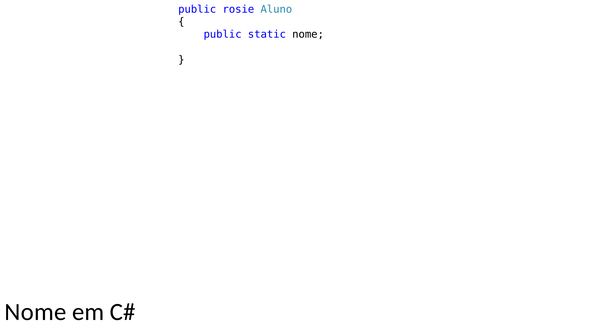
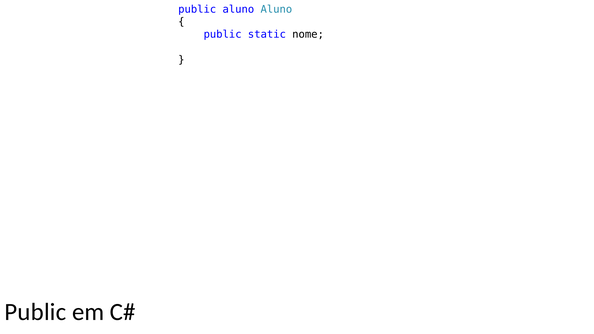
public rosie: rosie -> aluno (238, 9)
Nome: Nome -> Public (35, 312)
